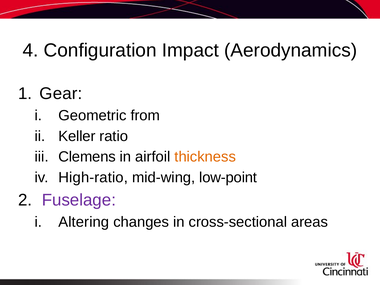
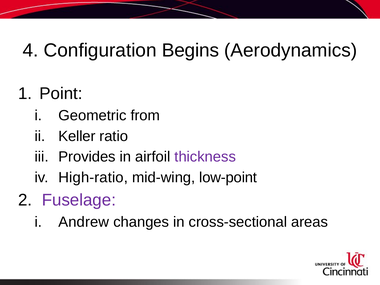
Impact: Impact -> Begins (190, 50)
Gear: Gear -> Point (61, 94)
Clemens: Clemens -> Provides (87, 157)
thickness colour: orange -> purple (205, 157)
Altering: Altering -> Andrew (84, 222)
